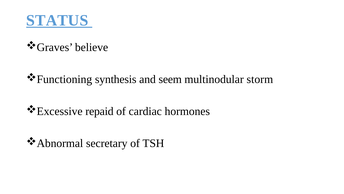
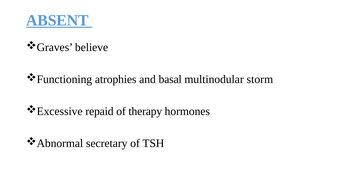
STATUS: STATUS -> ABSENT (57, 20)
synthesis: synthesis -> atrophies (116, 79)
seem: seem -> basal (170, 79)
cardiac: cardiac -> therapy (145, 111)
